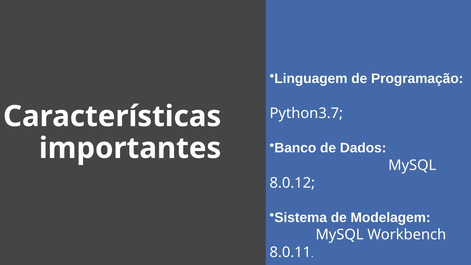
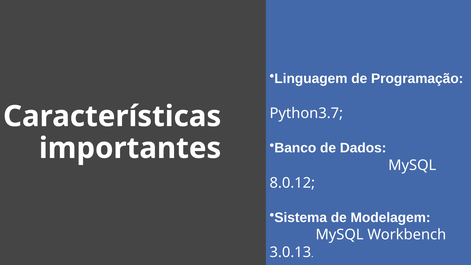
8.0.11: 8.0.11 -> 3.0.13 (290, 252)
